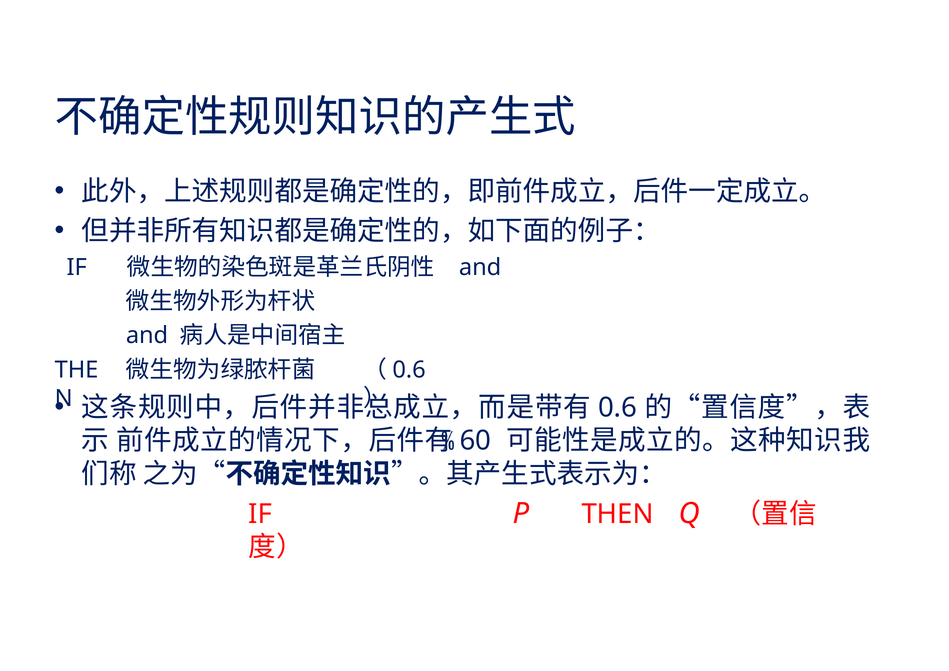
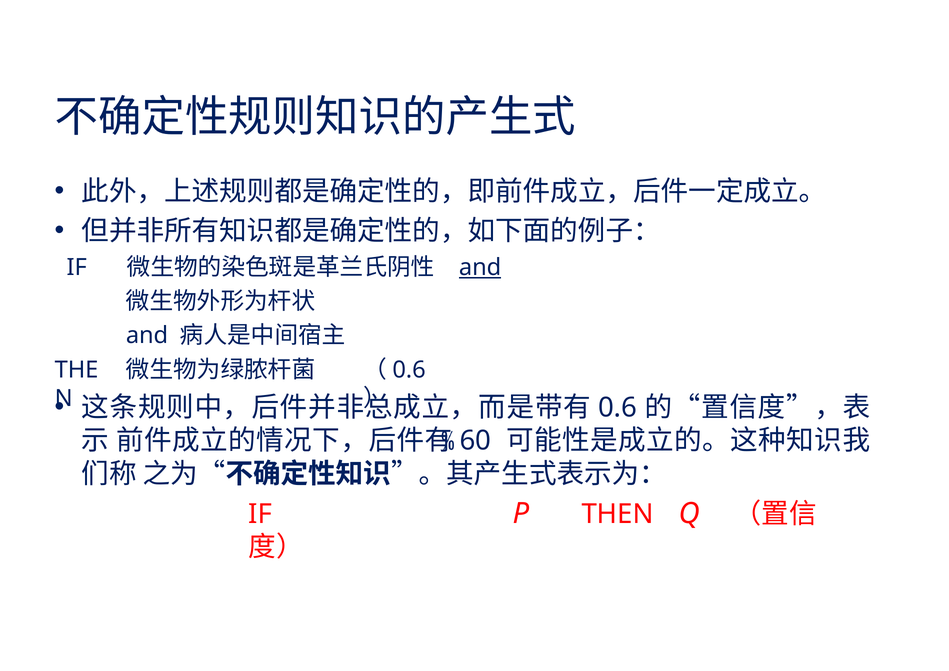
and underline: none -> present (480, 267)
